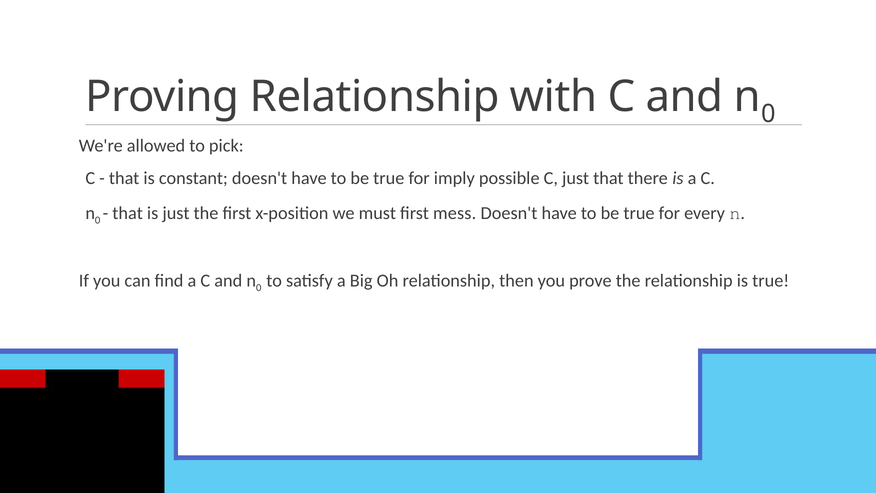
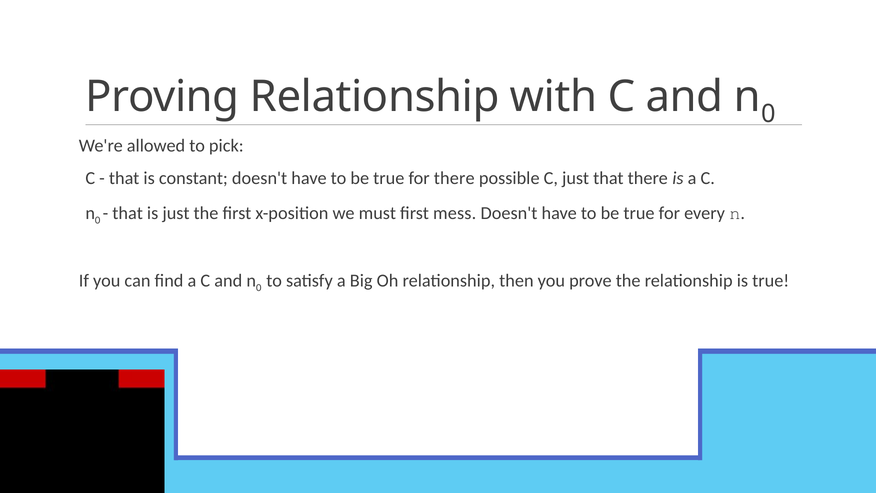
for imply: imply -> there (454, 178)
